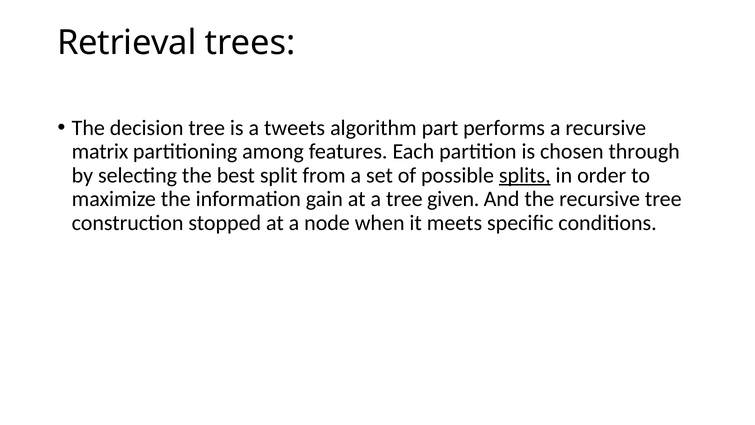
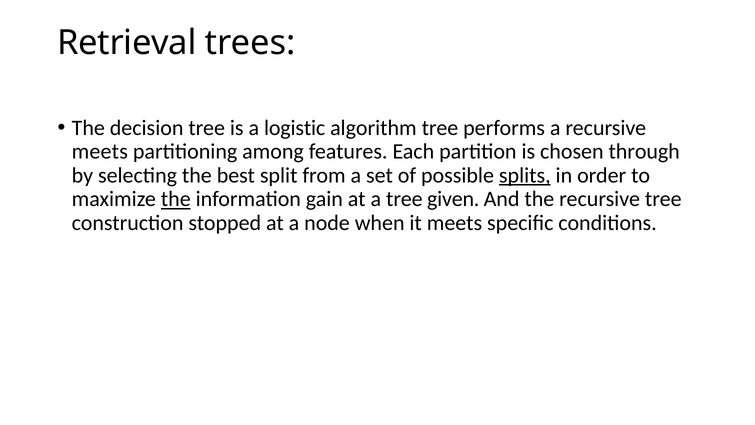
tweets: tweets -> logistic (295, 128)
algorithm part: part -> tree (440, 128)
matrix: matrix -> meets (100, 151)
the underline: none -> present (176, 199)
